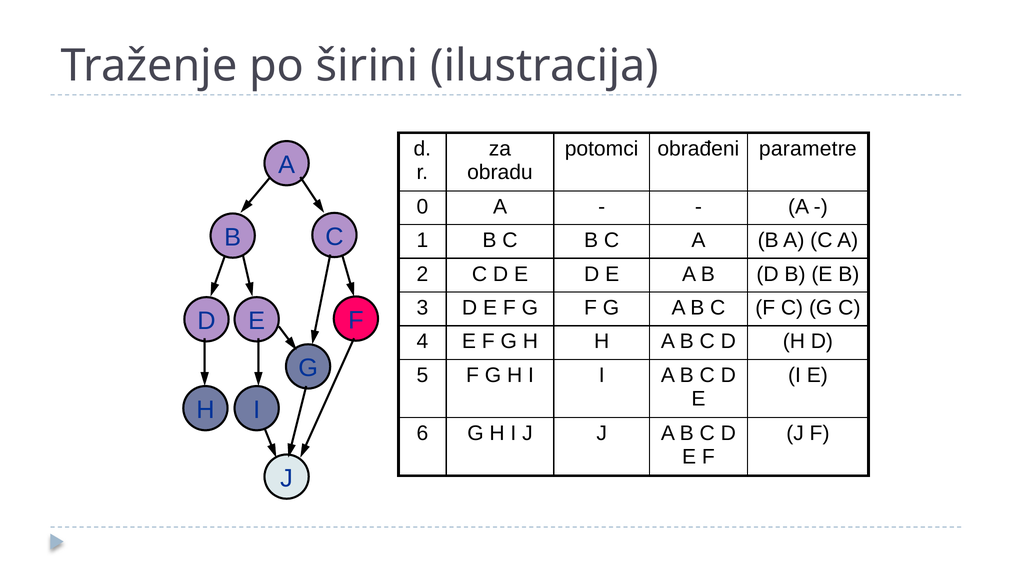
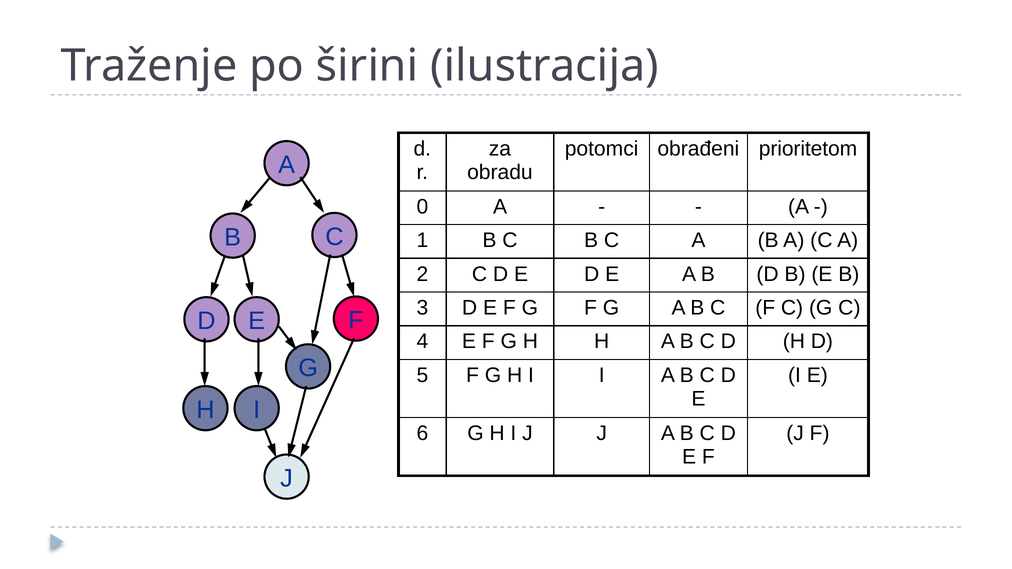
parametre: parametre -> prioritetom (808, 149)
